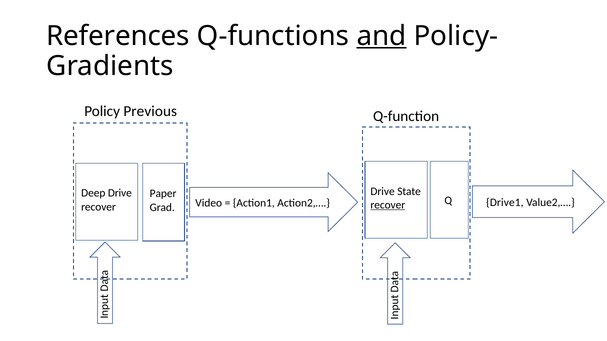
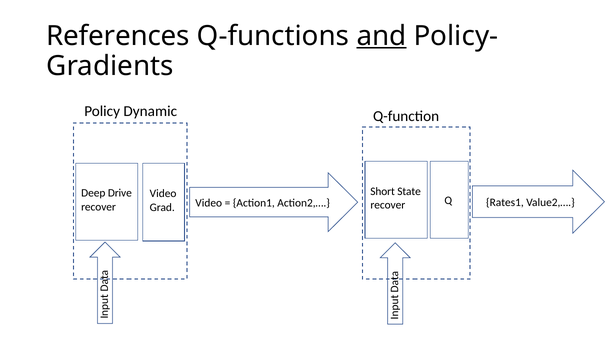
Previous: Previous -> Dynamic (150, 111)
Drive: Drive -> Short (383, 191)
Paper: Paper -> Video (163, 194)
recover underline: present -> none (388, 205)
Drive1: Drive1 -> Rates1 (505, 203)
